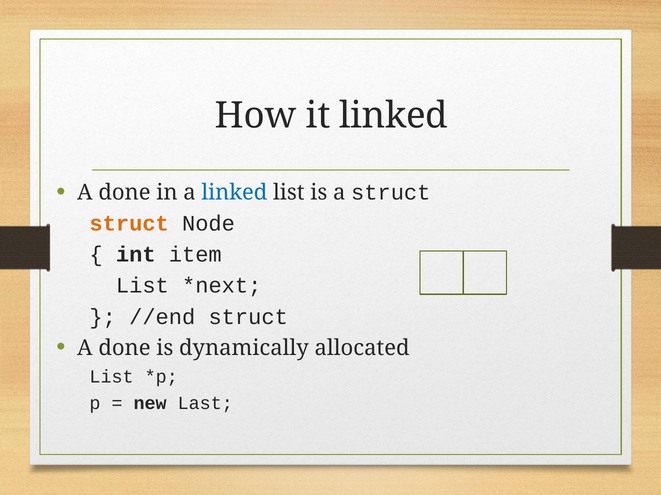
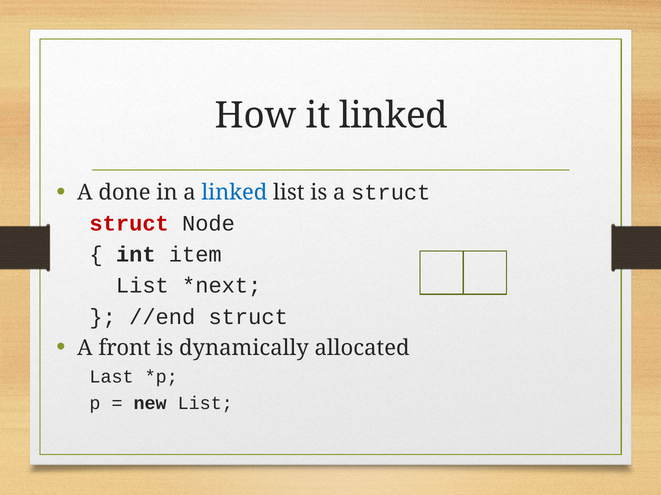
struct colour: orange -> red (129, 224)
done: done -> front (125, 348)
List: List -> Last (112, 377)
new Last: Last -> List (205, 404)
